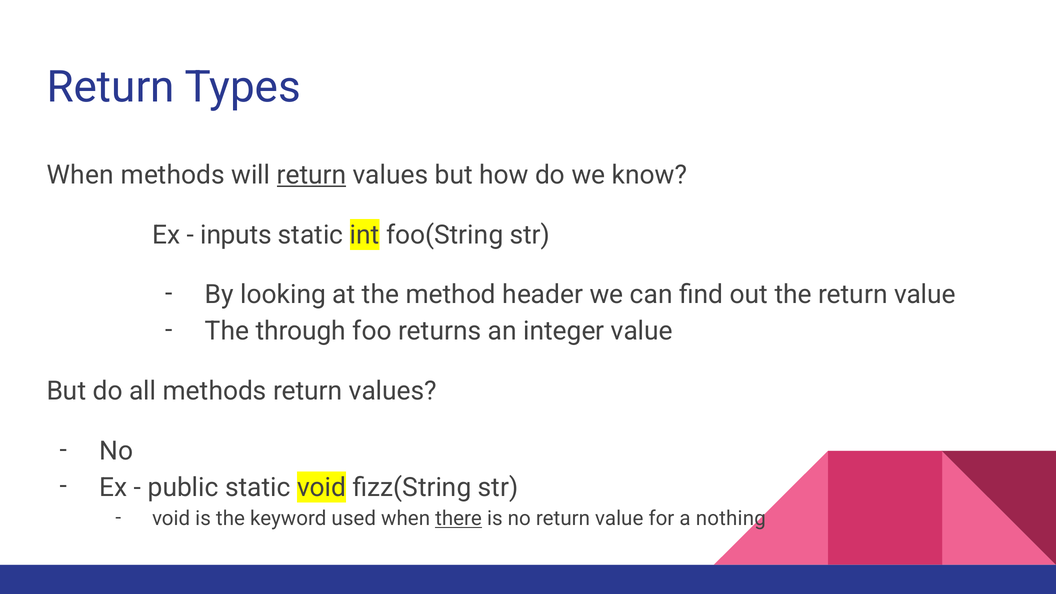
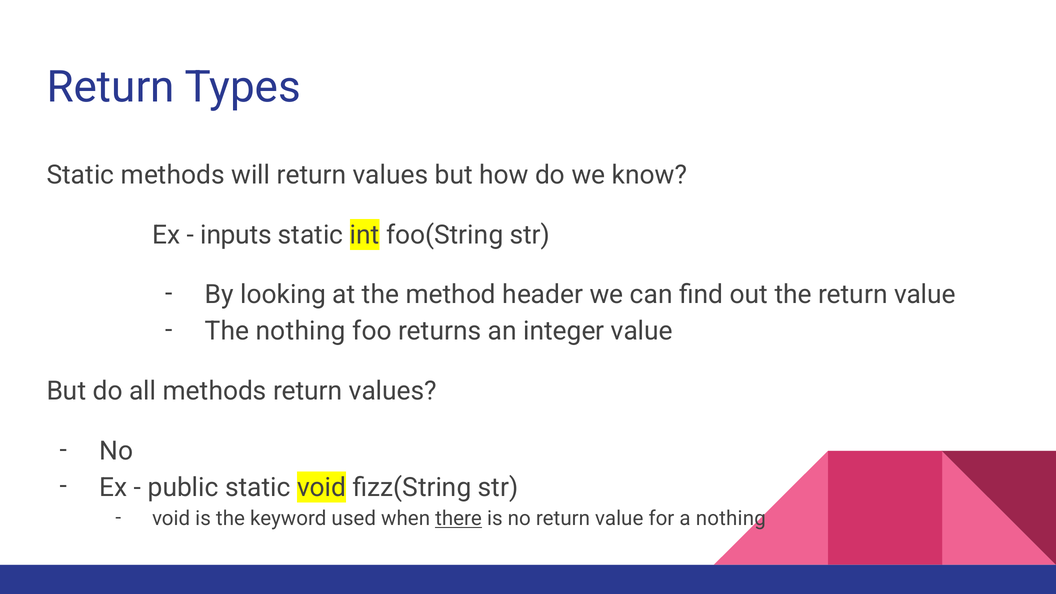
When: When -> Static (80, 175)
return underline: present -> none (312, 175)
The through: through -> nothing (301, 331)
